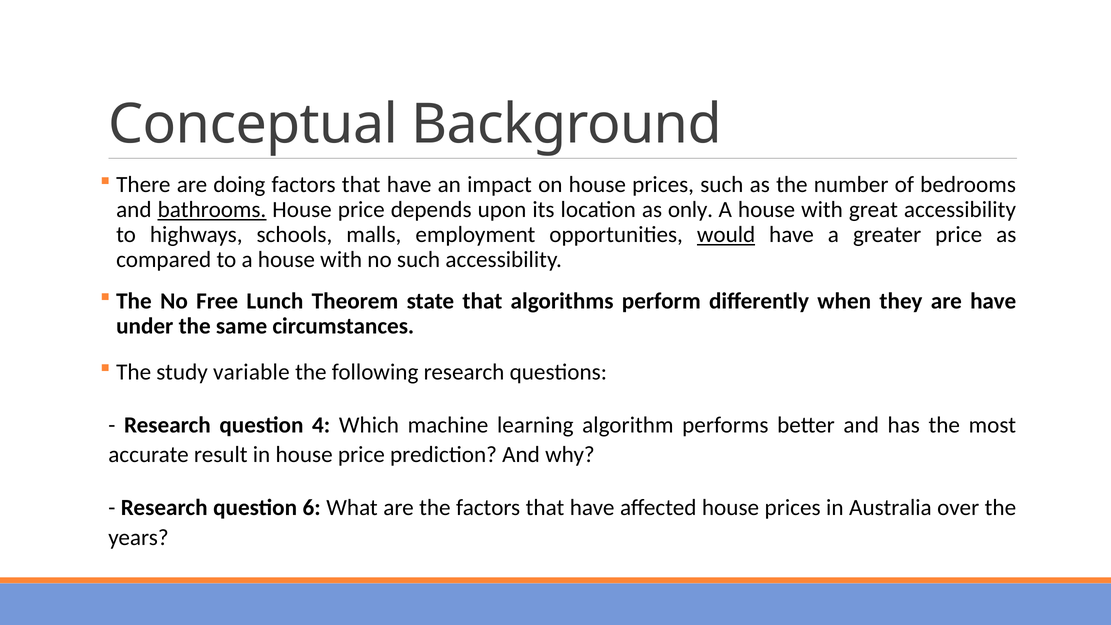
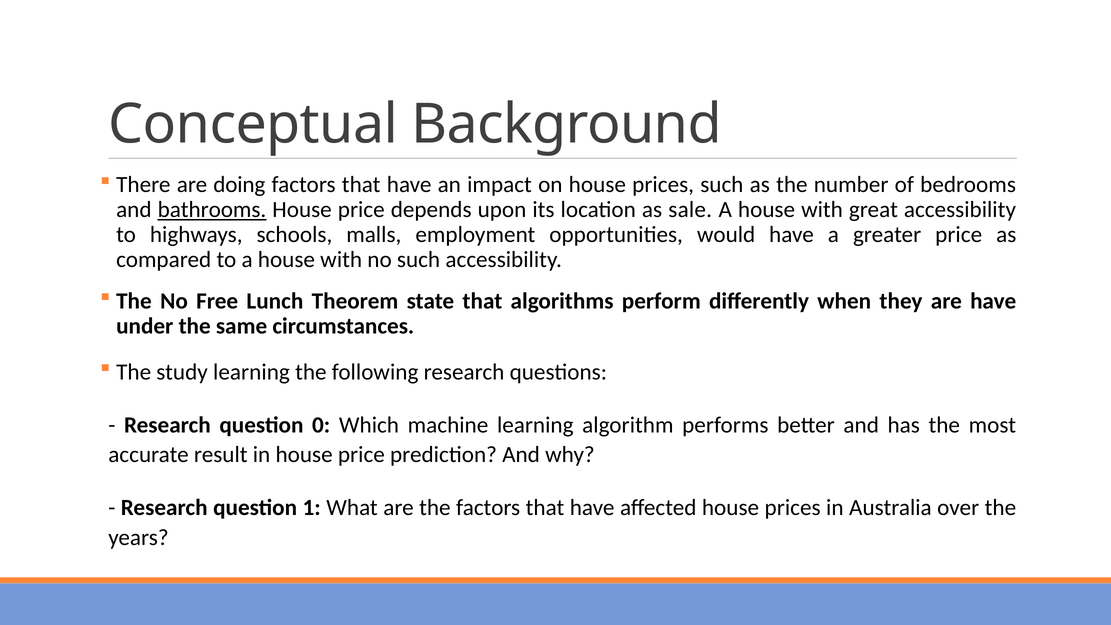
only: only -> sale (690, 210)
would underline: present -> none (726, 235)
study variable: variable -> learning (251, 372)
4: 4 -> 0 (321, 425)
6: 6 -> 1 (312, 508)
